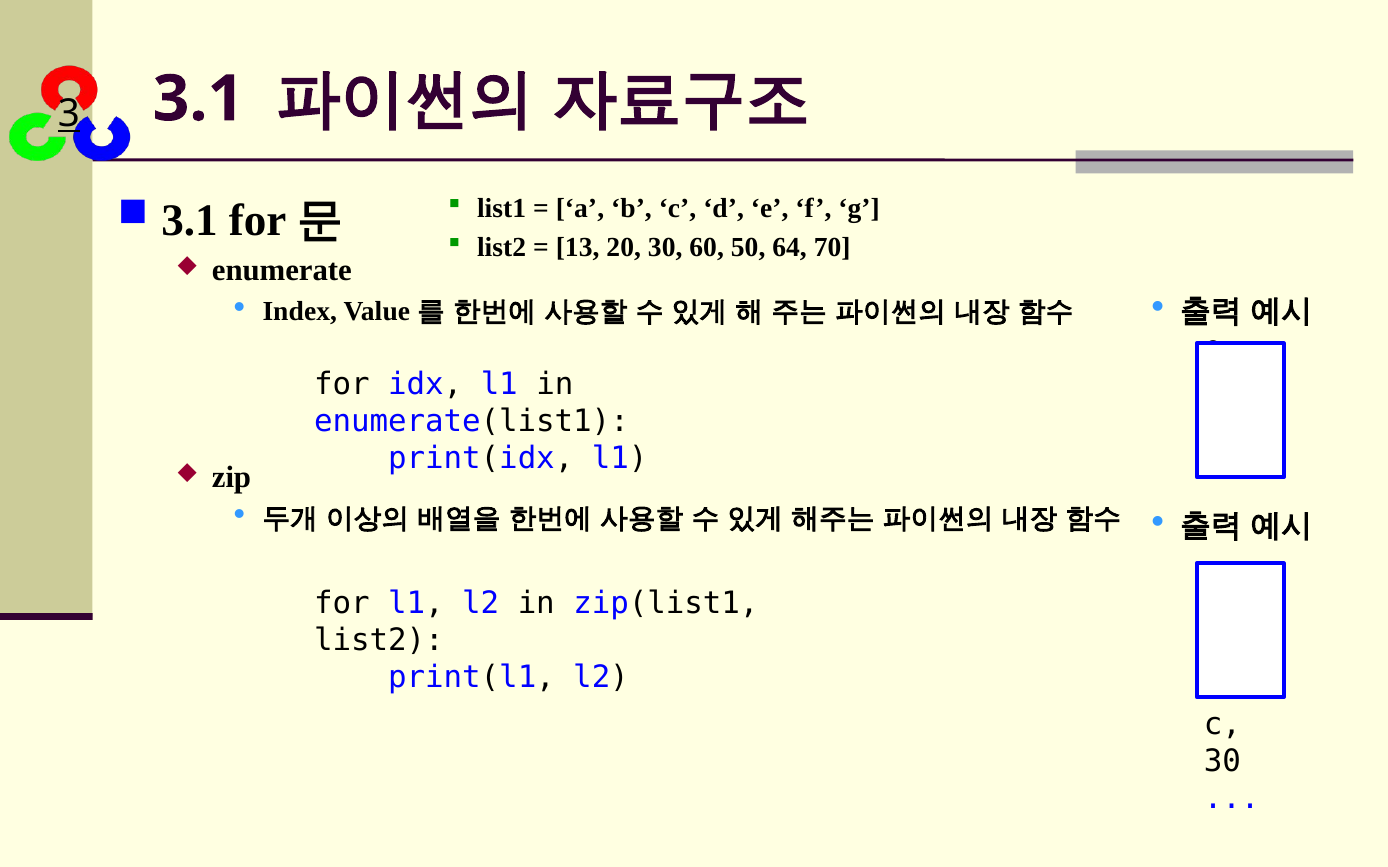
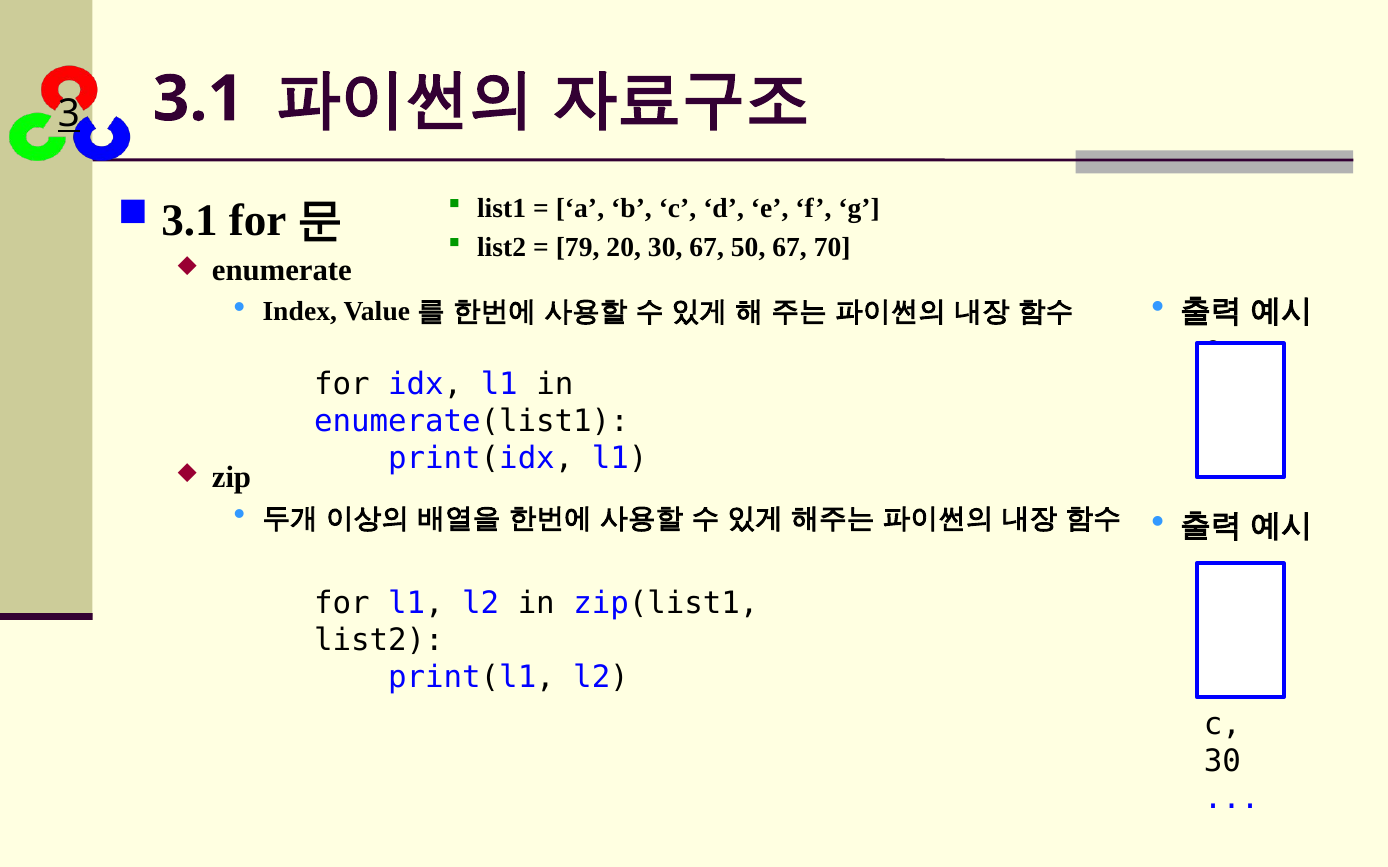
13: 13 -> 79 (578, 248)
30 60: 60 -> 67 (707, 248)
50 64: 64 -> 67 (790, 248)
